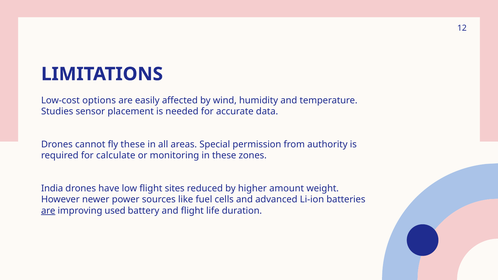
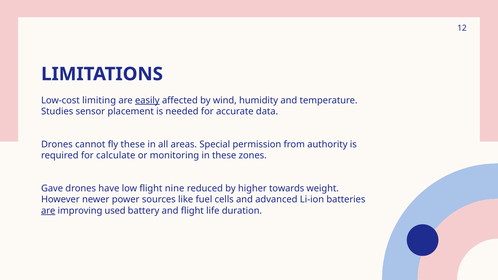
options: options -> limiting (99, 100)
easily underline: none -> present (147, 100)
India: India -> Gave (52, 188)
sites: sites -> nine (175, 188)
amount: amount -> towards (287, 188)
